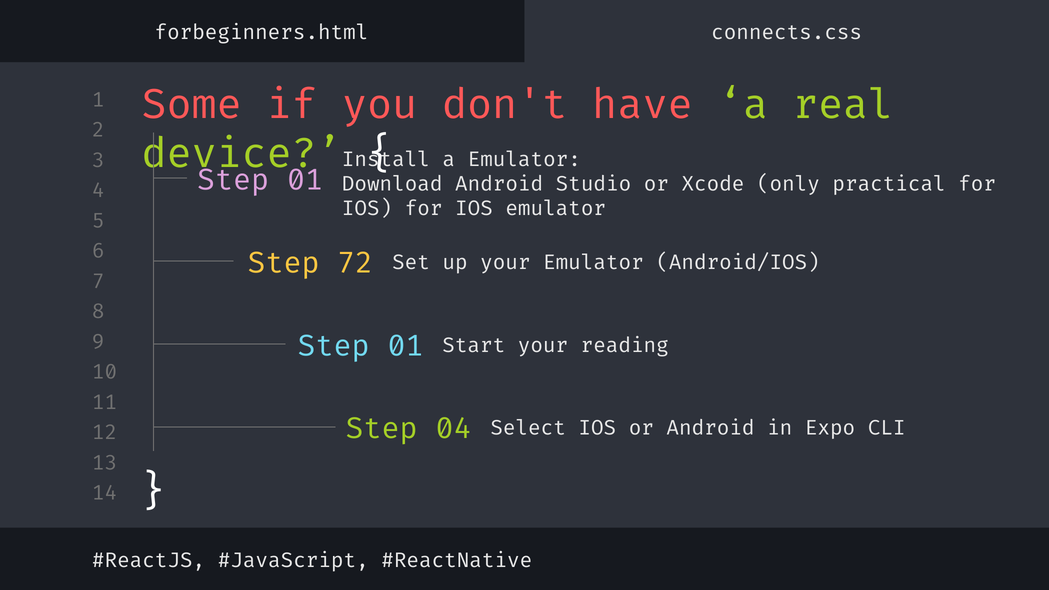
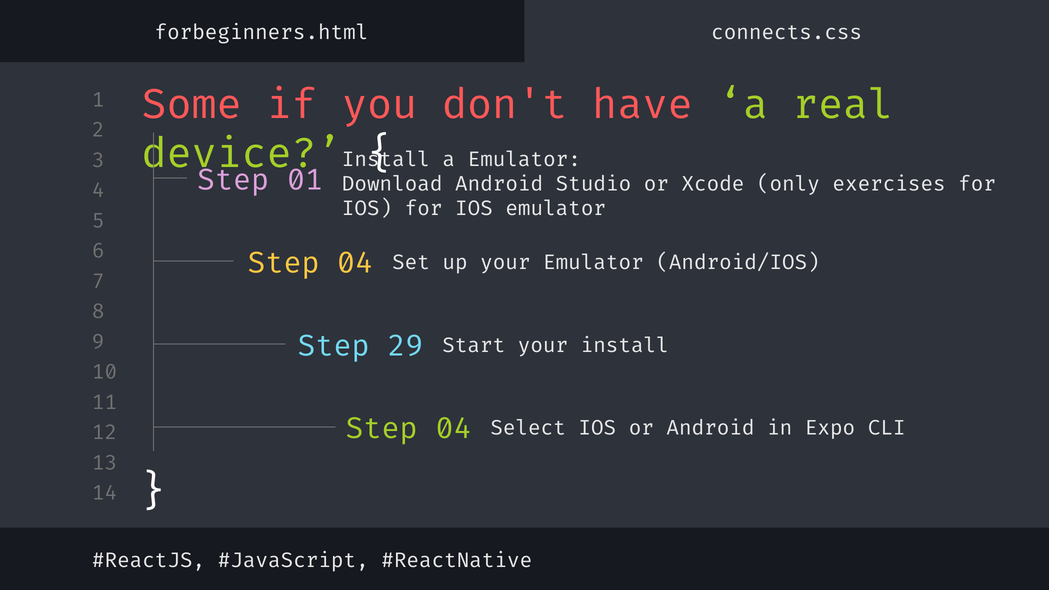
practical: practical -> exercises (889, 184)
72: 72 -> 04 (355, 263)
01: 01 -> 29 (405, 346)
your reading: reading -> install (625, 345)
